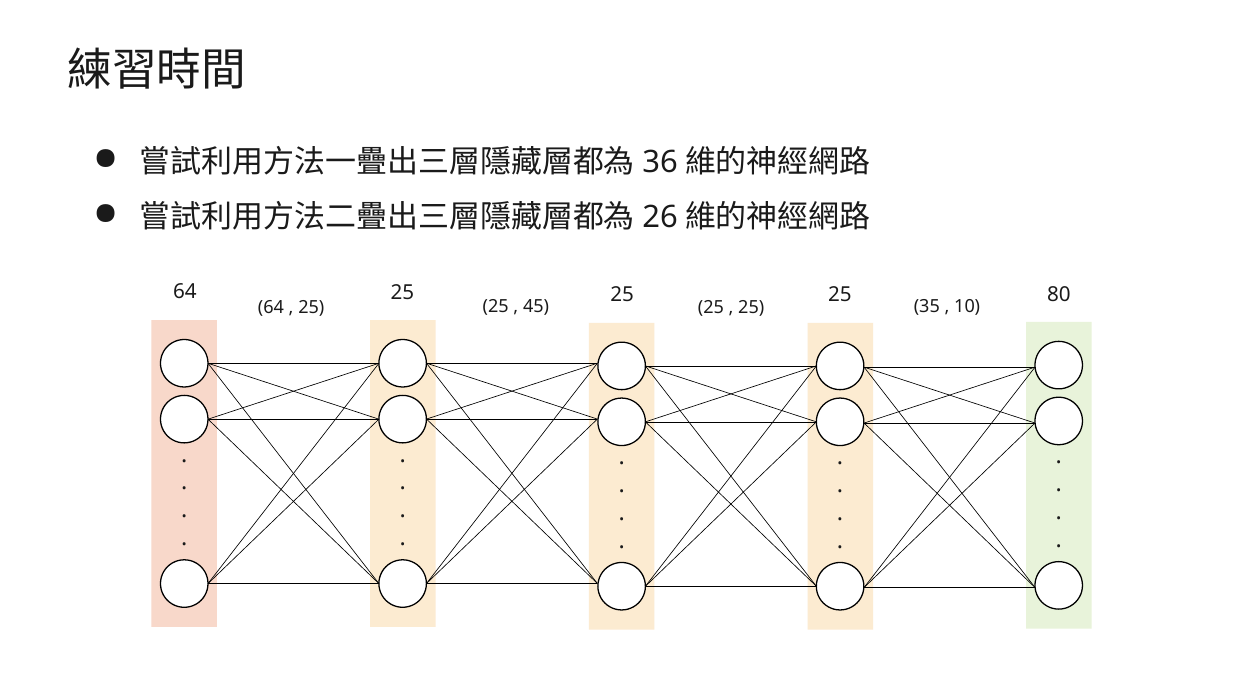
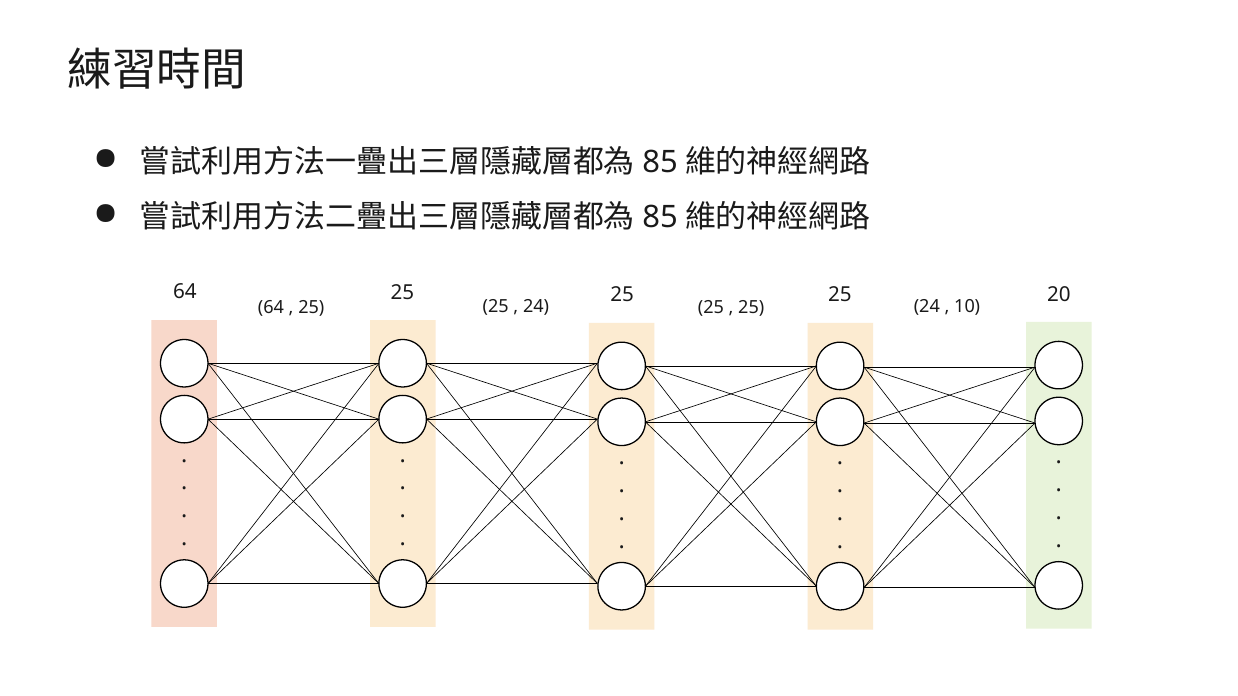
36: 36 -> 85 (660, 162)
26: 26 -> 85 (660, 218)
80: 80 -> 20 (1059, 295)
45: 45 -> 24 (536, 307)
25 35: 35 -> 24 (927, 307)
